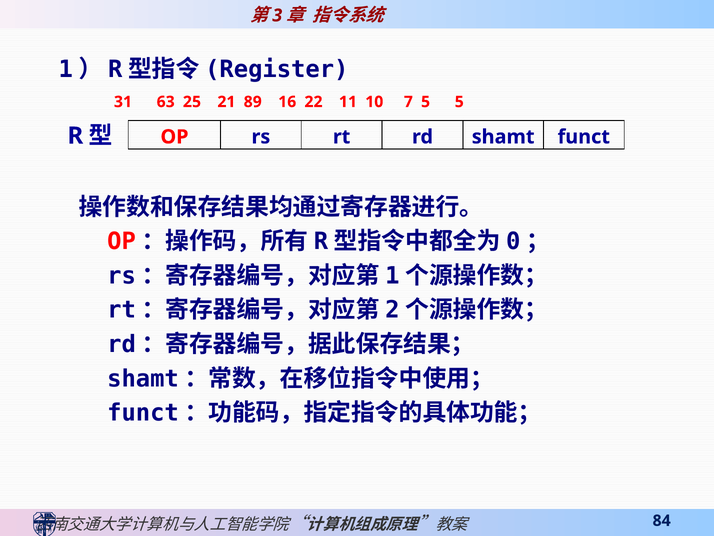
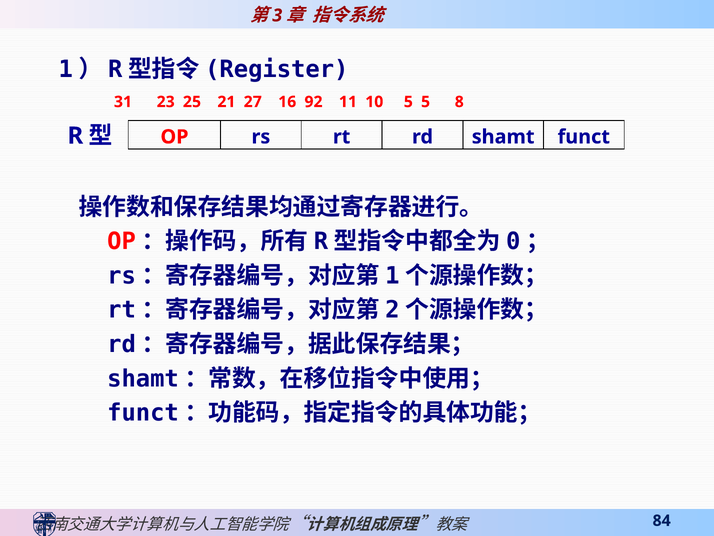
63: 63 -> 23 (166, 102)
89: 89 -> 27 (253, 102)
22: 22 -> 92 (313, 102)
10 7: 7 -> 5 (408, 102)
5 5: 5 -> 8 (459, 102)
